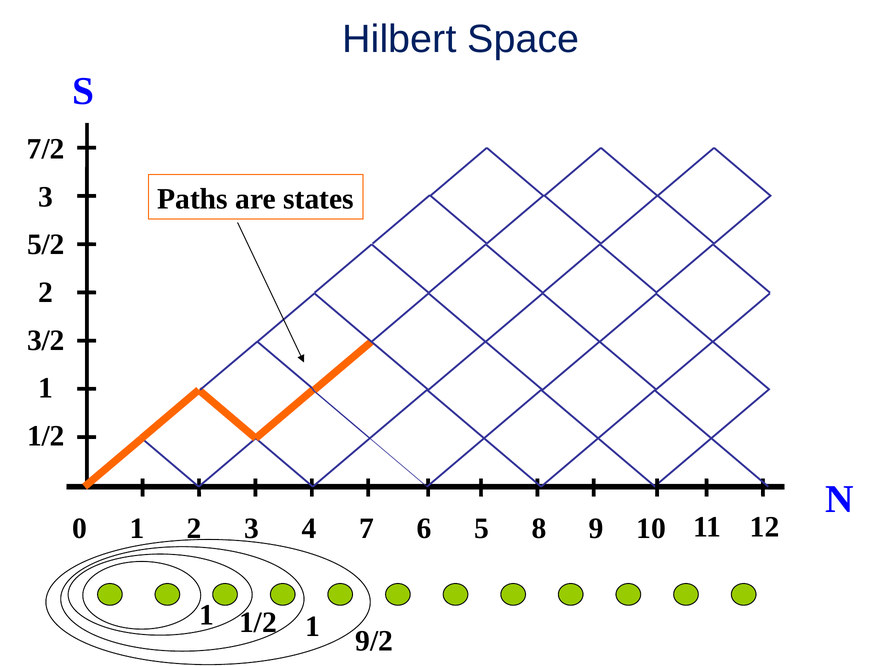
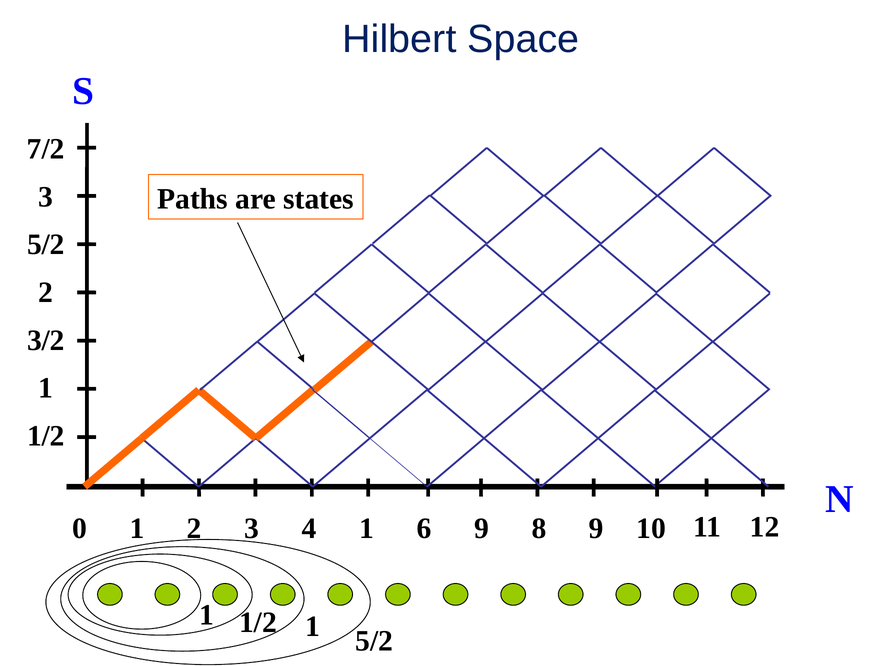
4 7: 7 -> 1 (367, 528)
6 5: 5 -> 9 (481, 528)
9/2: 9/2 -> 5/2 (374, 641)
